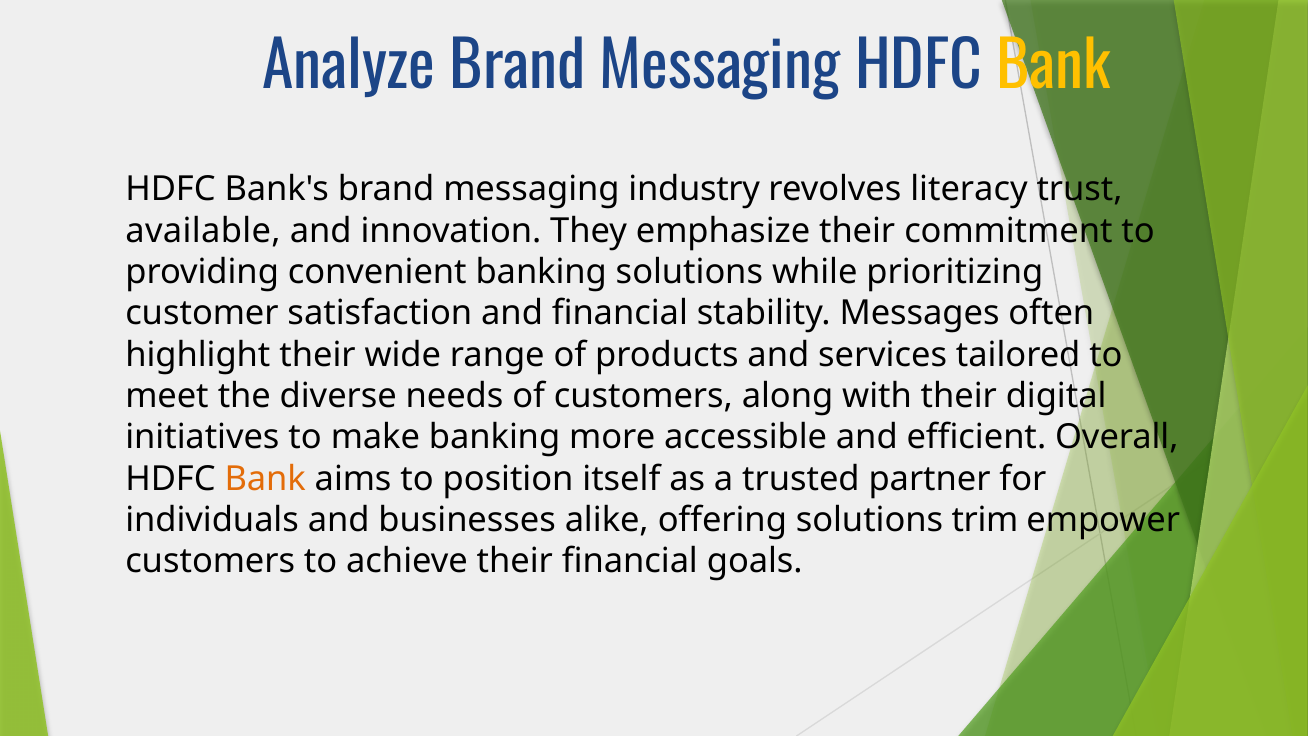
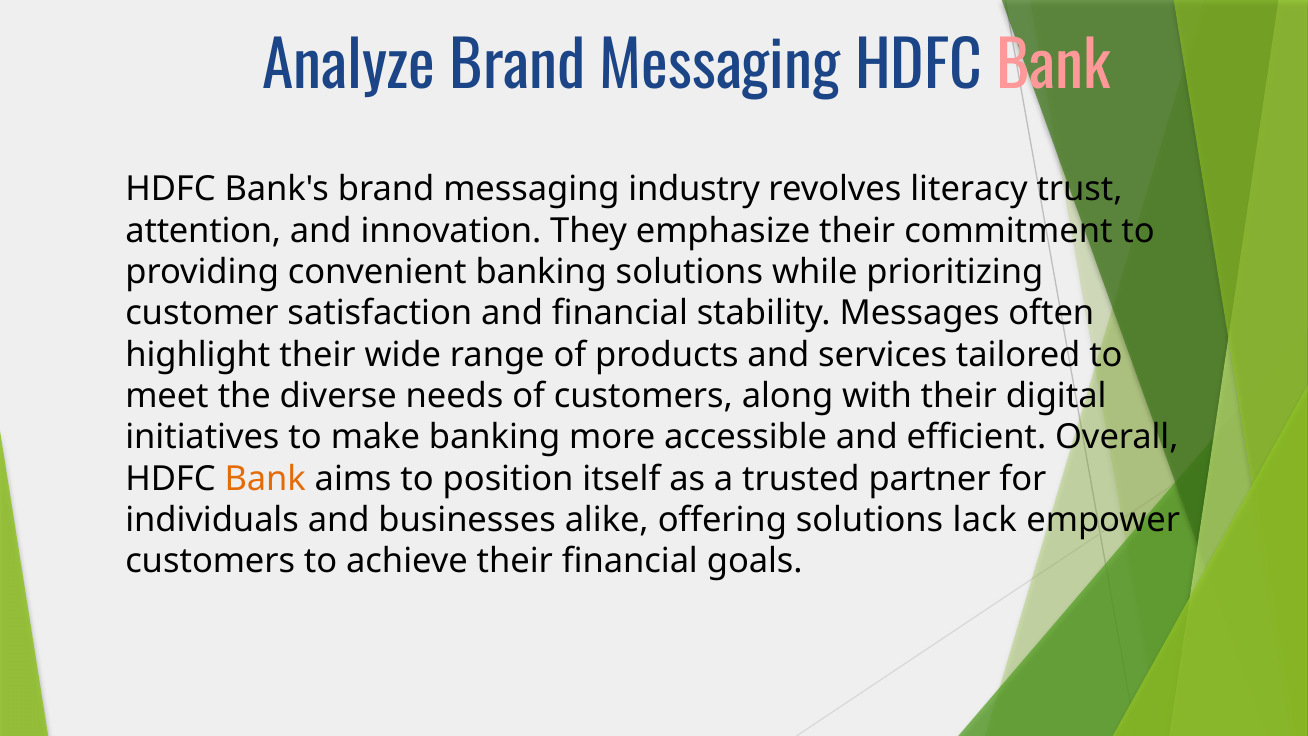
Bank colour: yellow -> pink (1054, 68)
available: available -> attention (203, 231)
trim: trim -> lack (985, 520)
